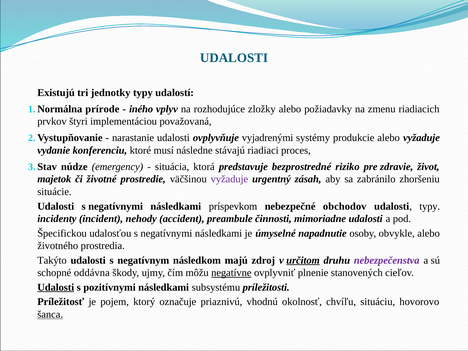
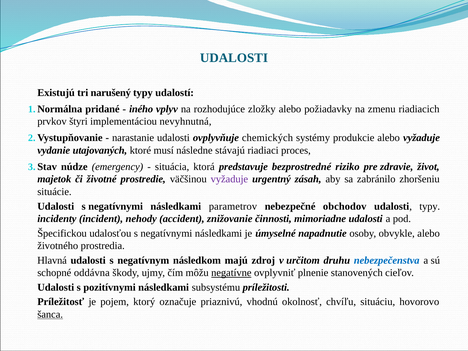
jednotky: jednotky -> narušený (111, 93)
prírode: prírode -> pridané (102, 109)
považovaná: považovaná -> nevyhnutná (185, 122)
vyjadrenými: vyjadrenými -> chemických (267, 138)
konferenciu: konferenciu -> utajovaných (100, 150)
príspevkom: príspevkom -> parametrov (233, 206)
preambule: preambule -> znižovanie (230, 219)
Takýto: Takýto -> Hlavná (52, 260)
určitom underline: present -> none (303, 260)
nebezpečenstva colour: purple -> blue (387, 260)
Udalosti underline: present -> none (56, 287)
